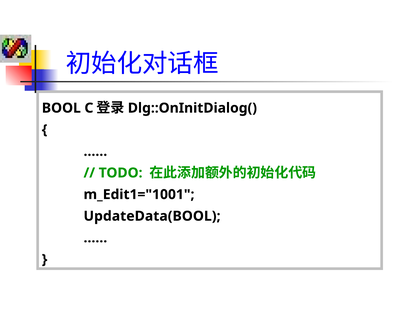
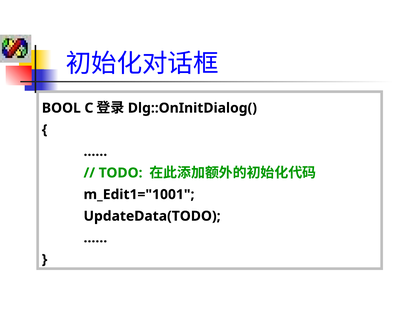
UpdateData(BOOL: UpdateData(BOOL -> UpdateData(TODO (152, 217)
